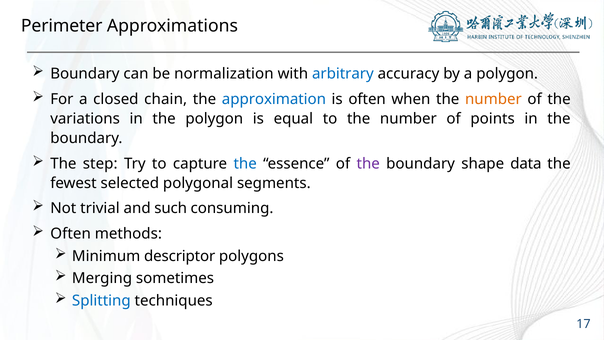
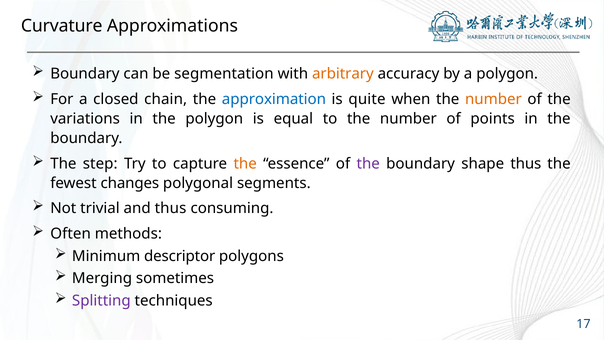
Perimeter: Perimeter -> Curvature (62, 26)
normalization: normalization -> segmentation (224, 74)
arbitrary colour: blue -> orange (343, 74)
is often: often -> quite (367, 99)
the colour: blue -> orange (245, 163)
shape data: data -> thus (526, 163)
selected: selected -> changes (130, 183)
and such: such -> thus (171, 208)
Splitting colour: blue -> purple (101, 301)
